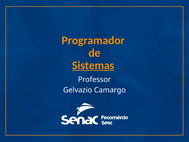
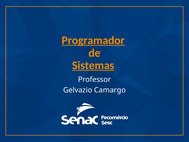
Programador underline: none -> present (93, 40)
